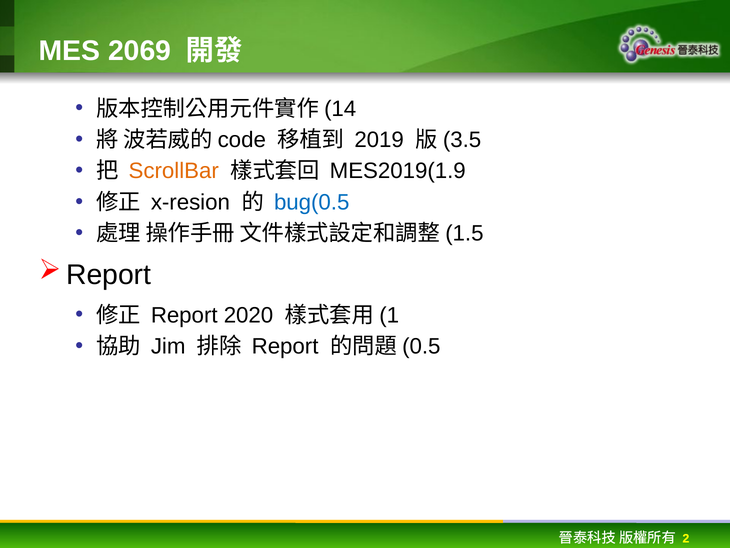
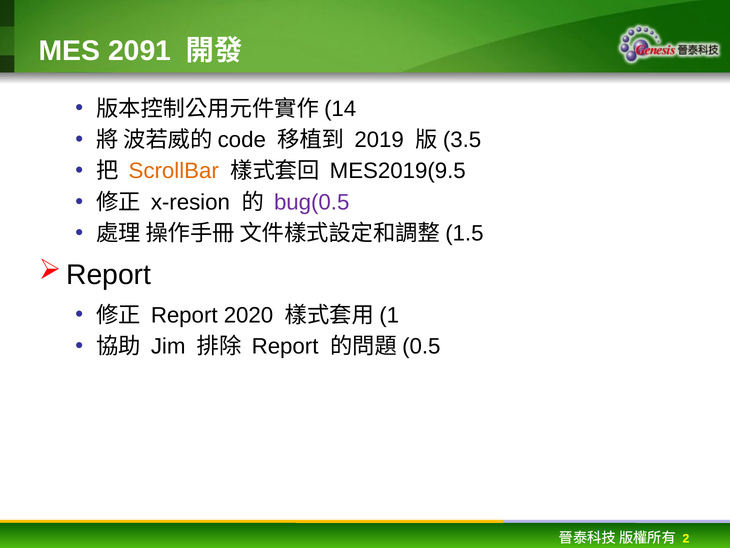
2069: 2069 -> 2091 (140, 51)
MES2019(1.9: MES2019(1.9 -> MES2019(9.5 (398, 171)
bug(0.5 colour: blue -> purple (312, 202)
